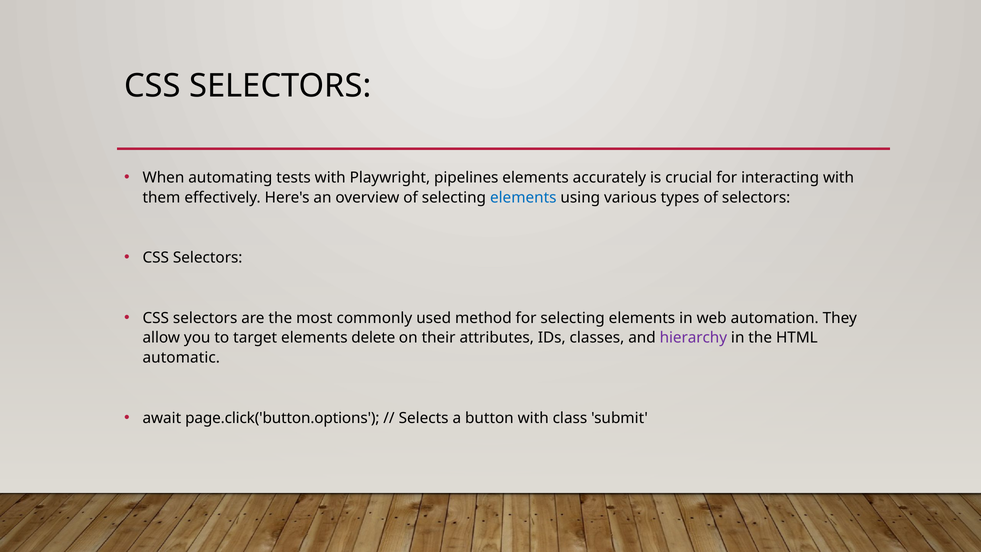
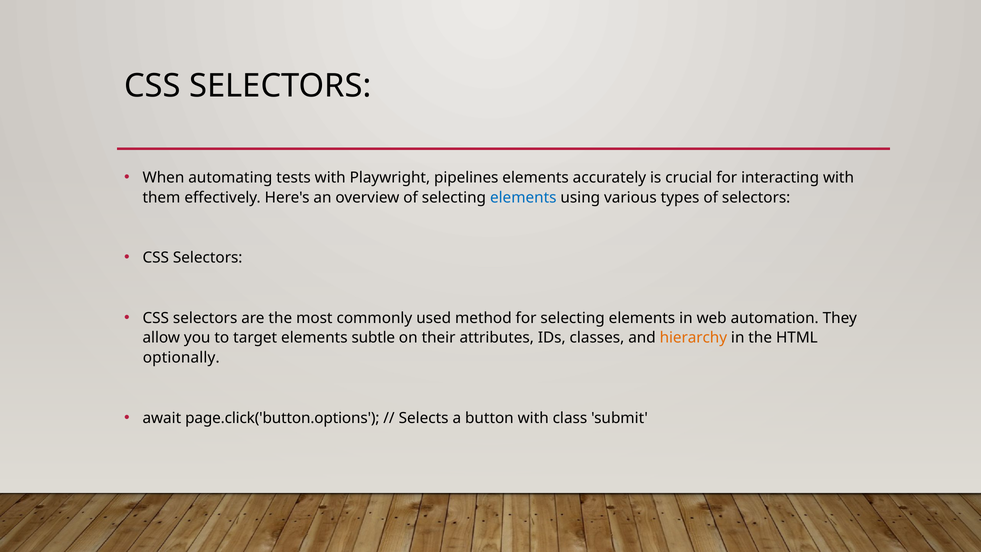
delete: delete -> subtle (373, 338)
hierarchy colour: purple -> orange (693, 338)
automatic: automatic -> optionally (181, 358)
